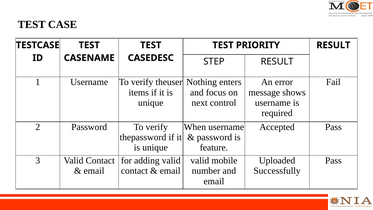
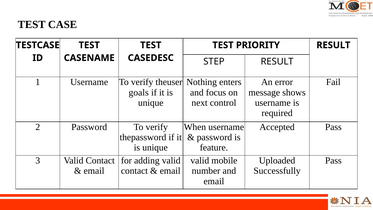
items: items -> goals (139, 92)
